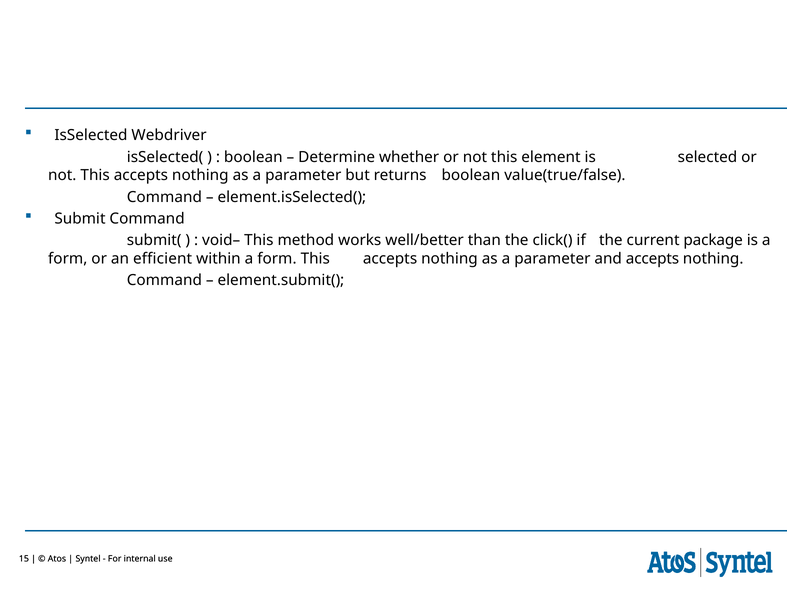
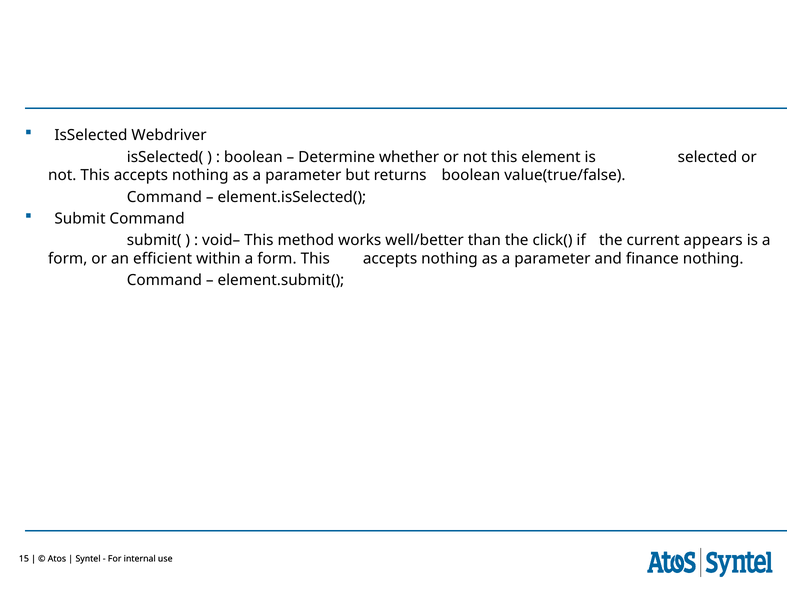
package: package -> appears (713, 240)
and accepts: accepts -> finance (652, 259)
